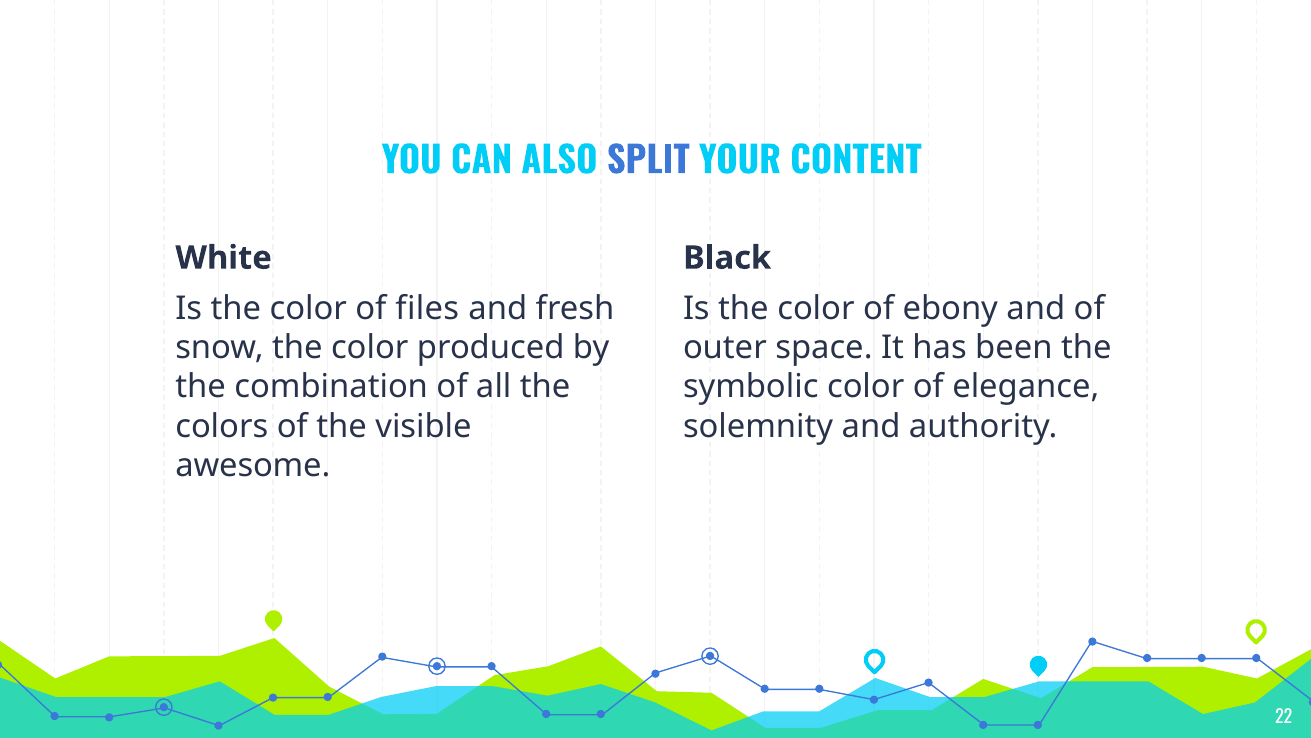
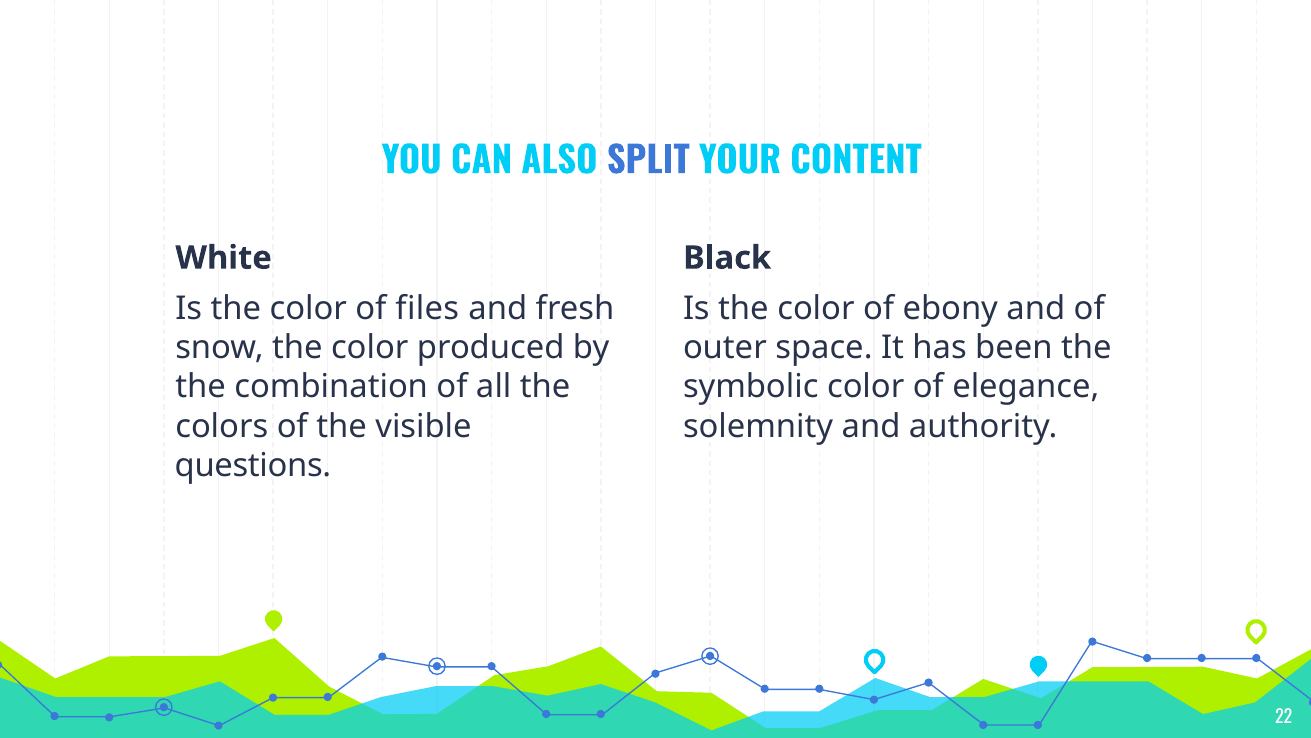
awesome: awesome -> questions (253, 465)
